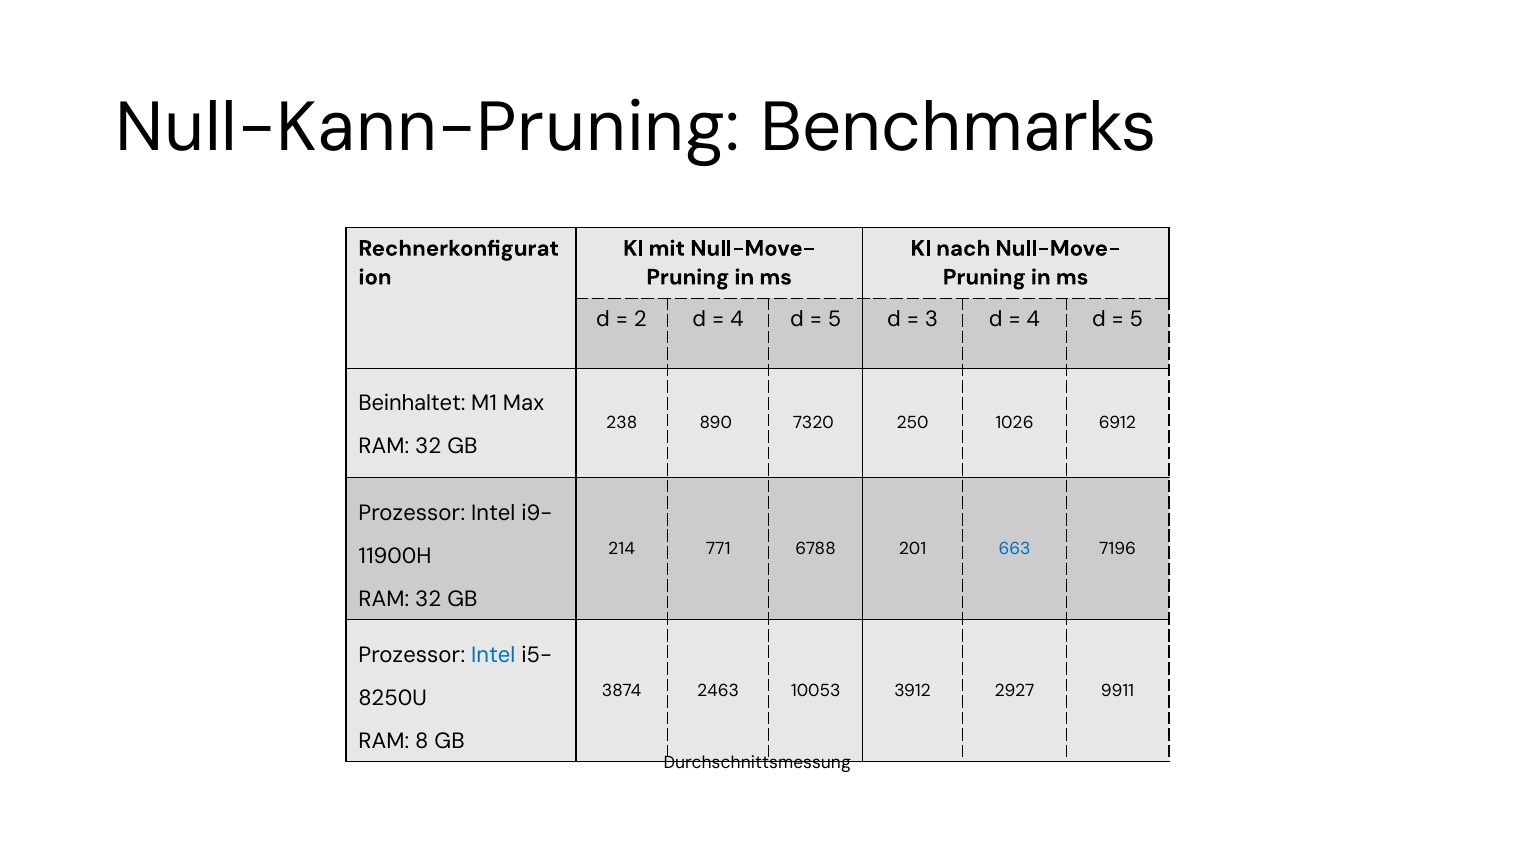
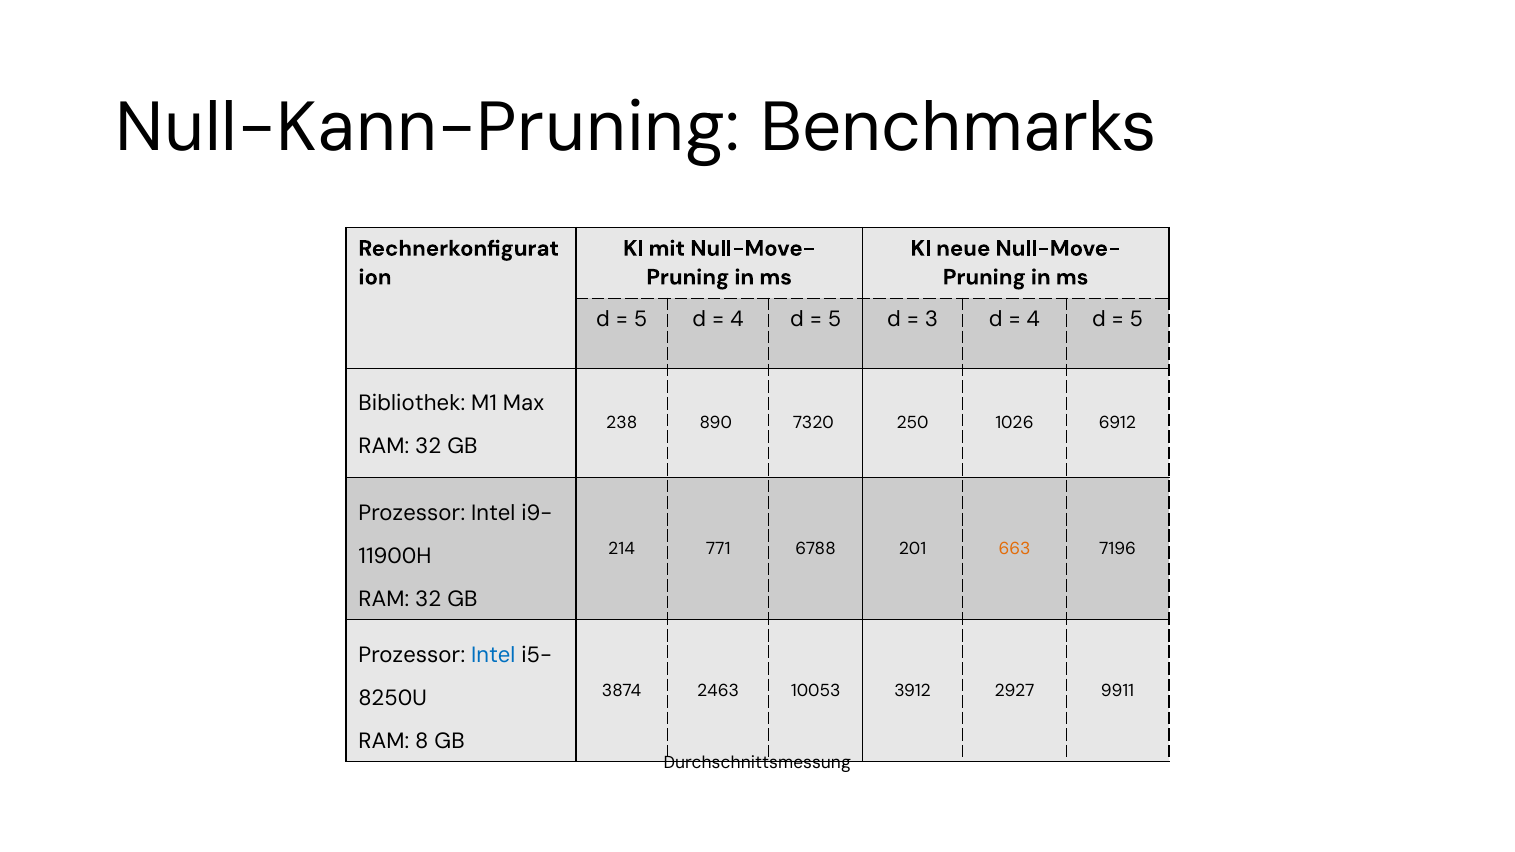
nach: nach -> neue (963, 248)
2: 2 -> 5 (641, 319)
Beinhaltet: Beinhaltet -> Bibliothek (412, 404)
663 colour: blue -> orange (1015, 549)
